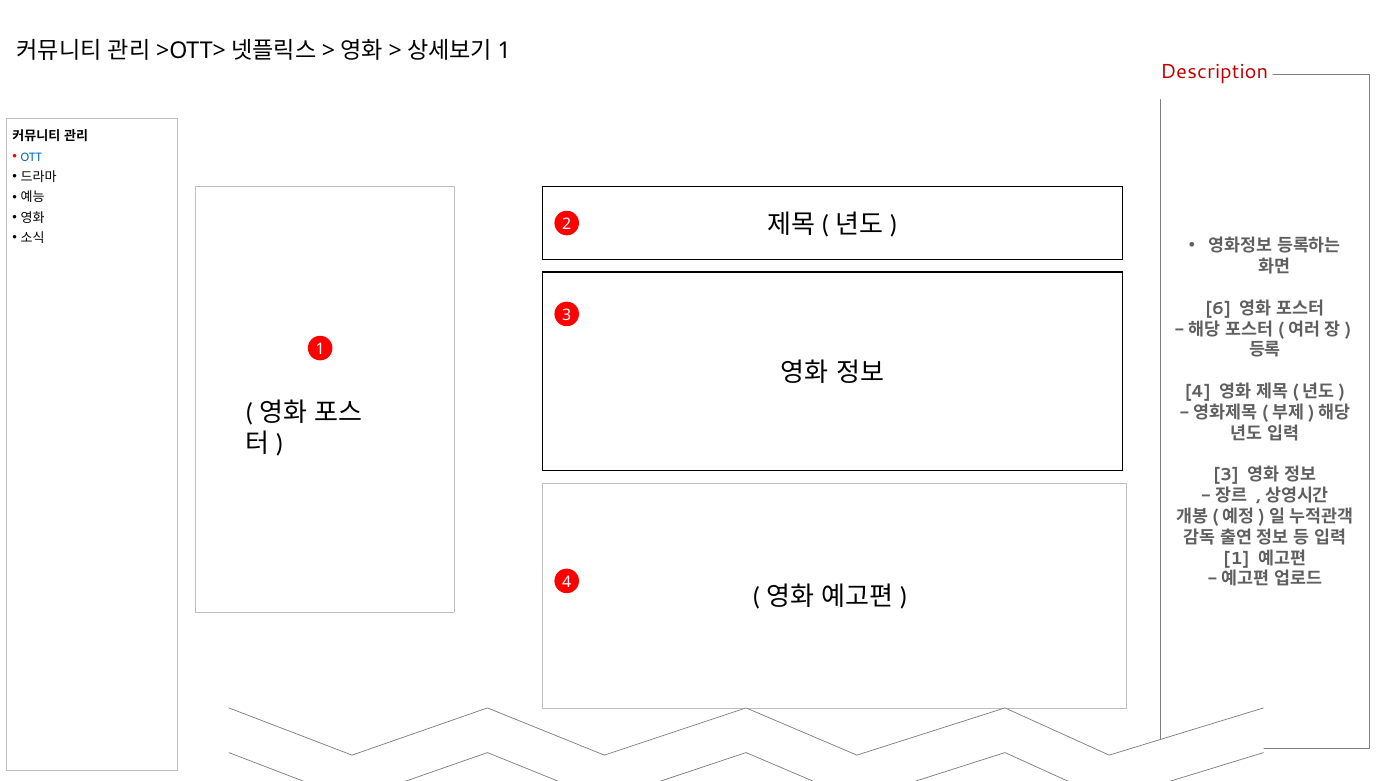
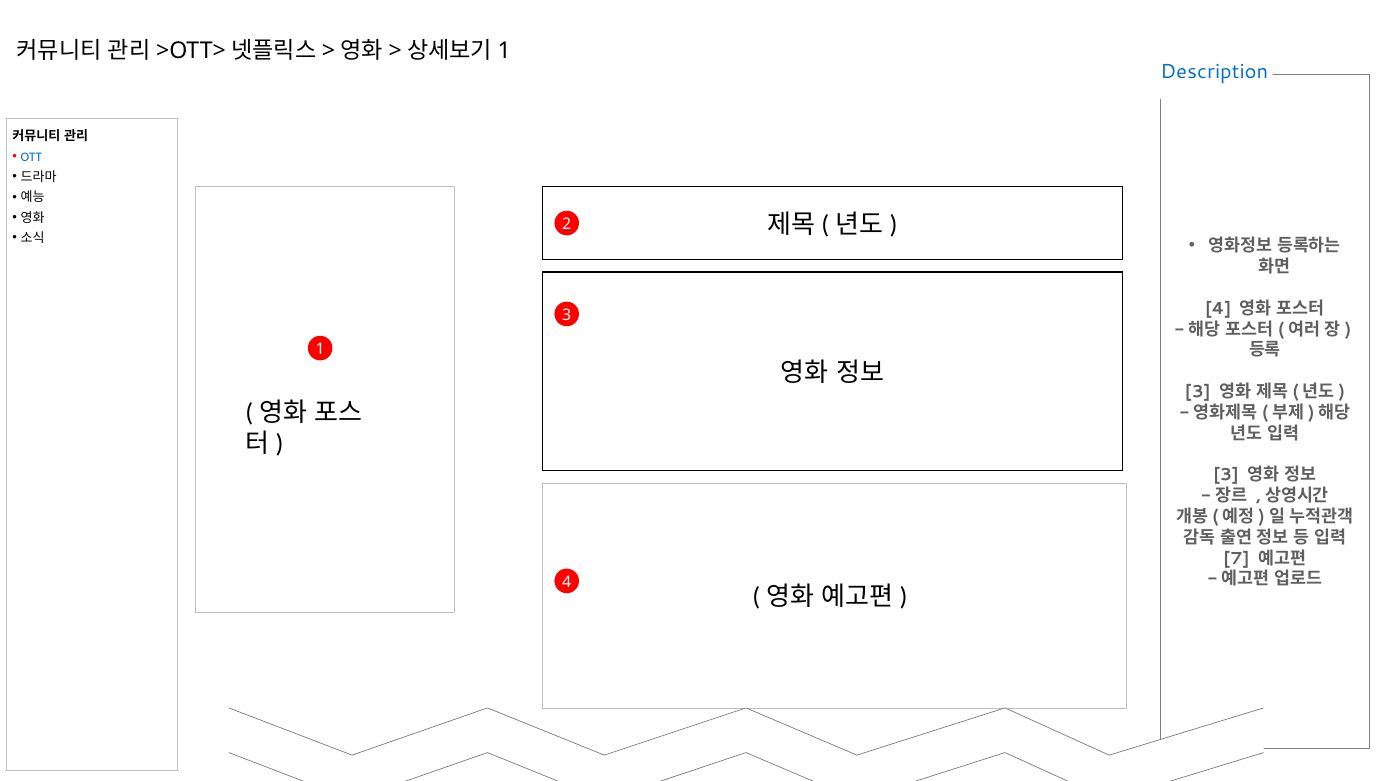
Description colour: red -> blue (1214, 72)
6: 6 -> 4 (1218, 309)
4: 4 -> 3 (1198, 392)
1: 1 -> 7 (1236, 559)
